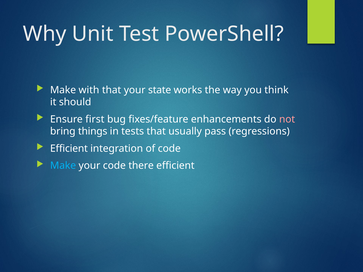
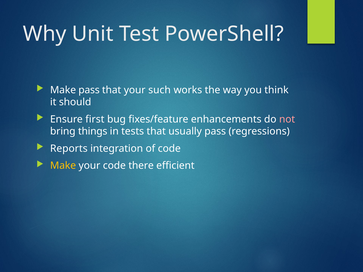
Make with: with -> pass (89, 90)
state: state -> such (160, 90)
Efficient: Efficient -> Reports (69, 149)
Make colour: light blue -> yellow (63, 166)
